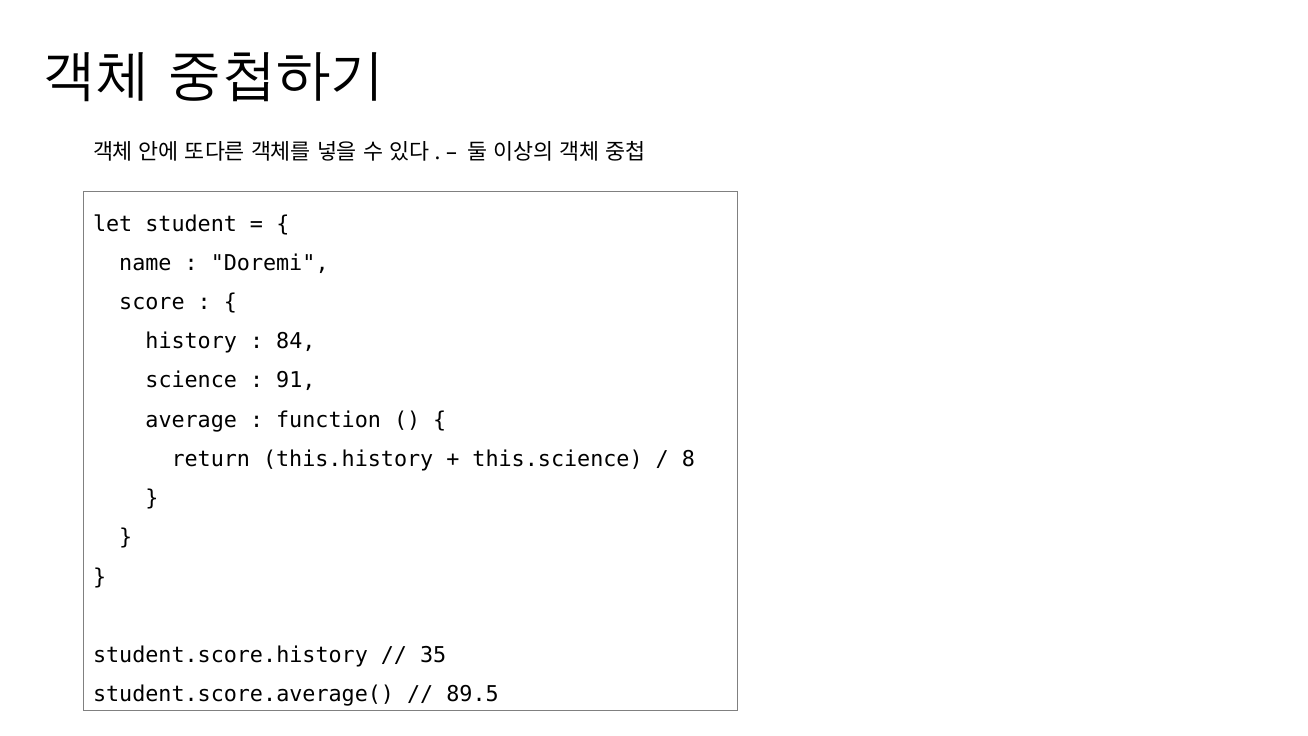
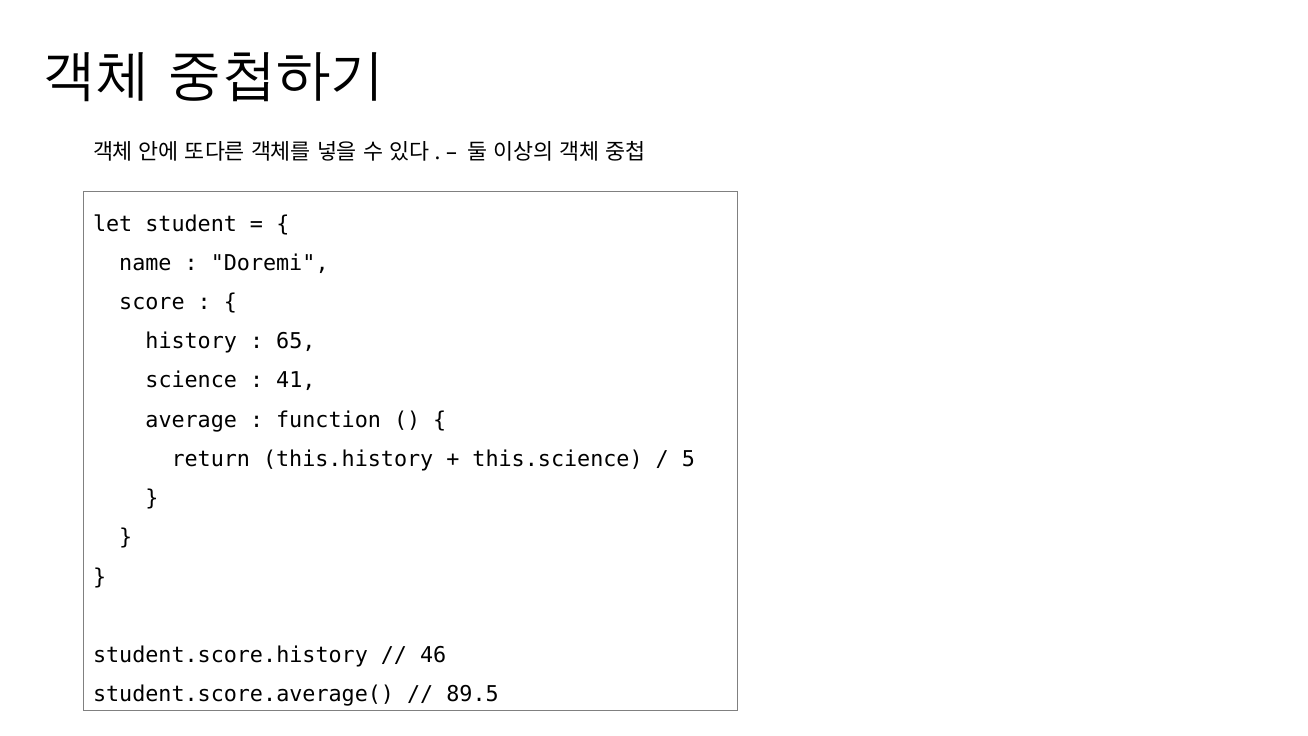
84: 84 -> 65 (296, 341)
91: 91 -> 41 (296, 381)
8: 8 -> 5 (688, 459)
35: 35 -> 46 (433, 655)
